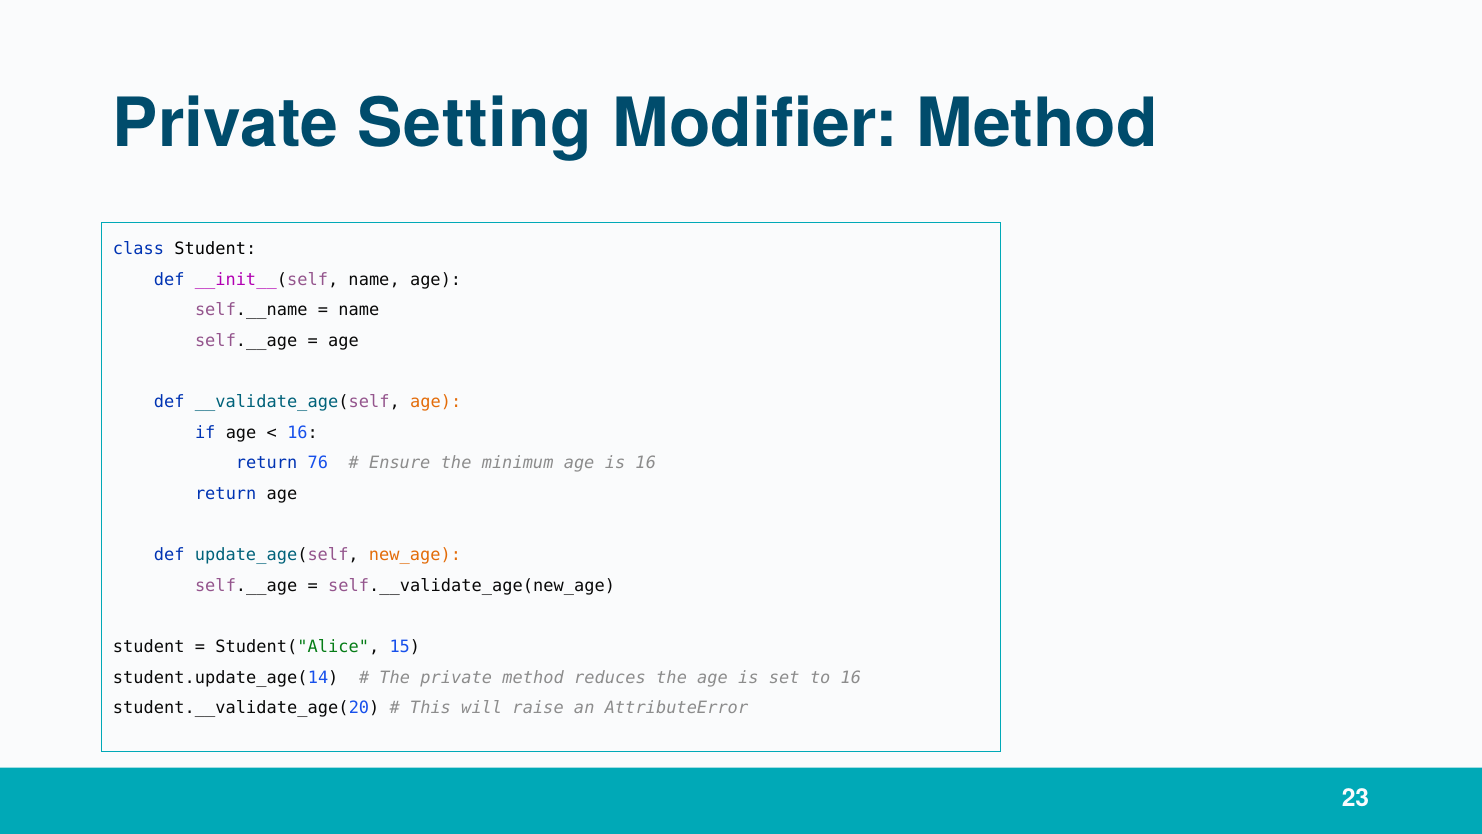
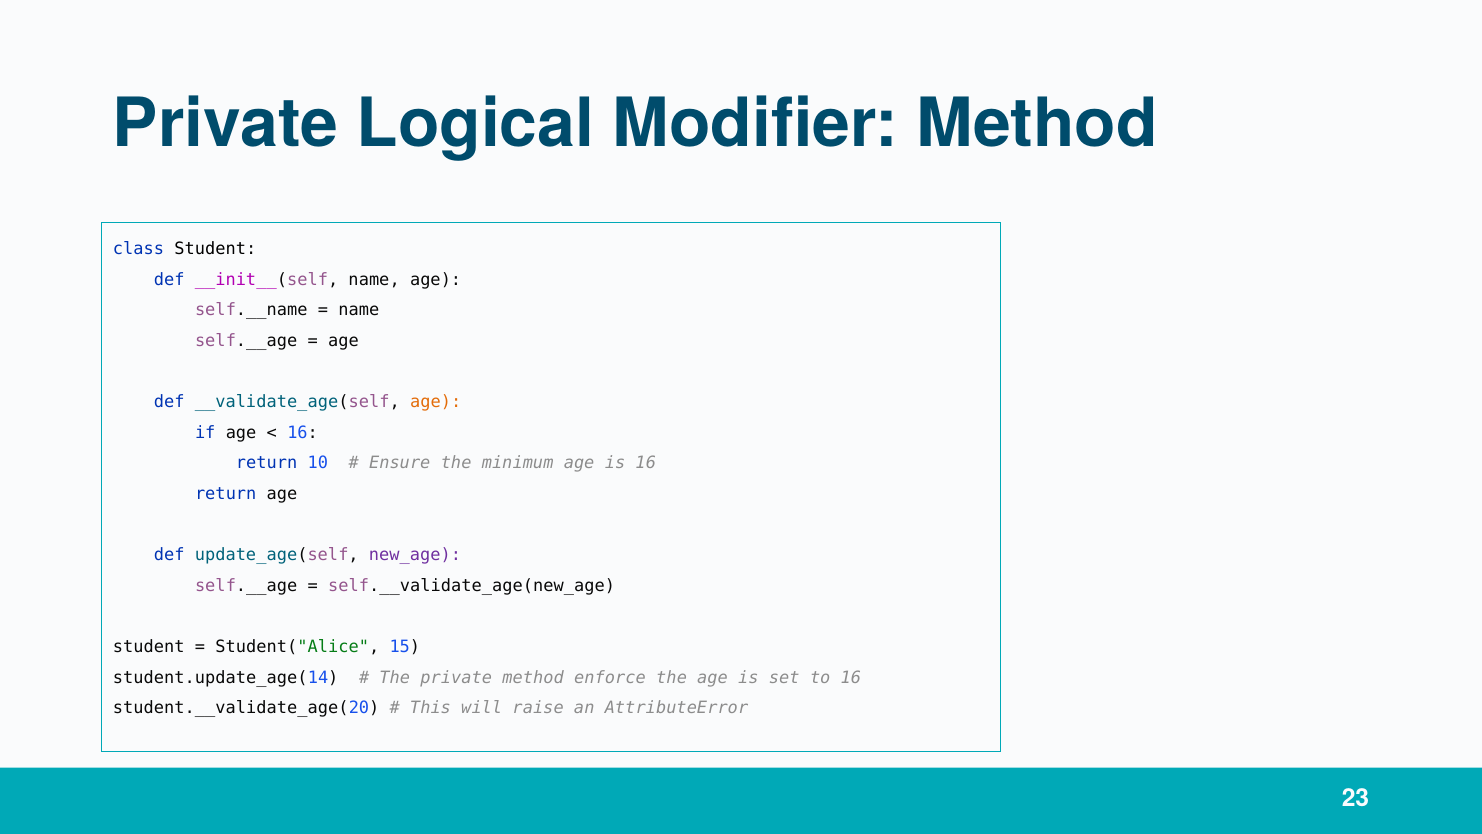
Setting: Setting -> Logical (475, 124)
76: 76 -> 10 (318, 463)
new_age colour: orange -> purple (415, 555)
reduces: reduces -> enforce (610, 677)
